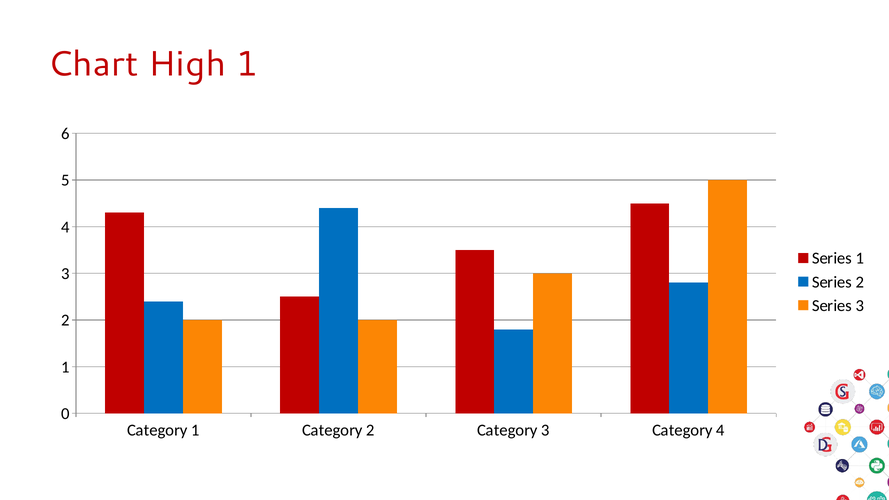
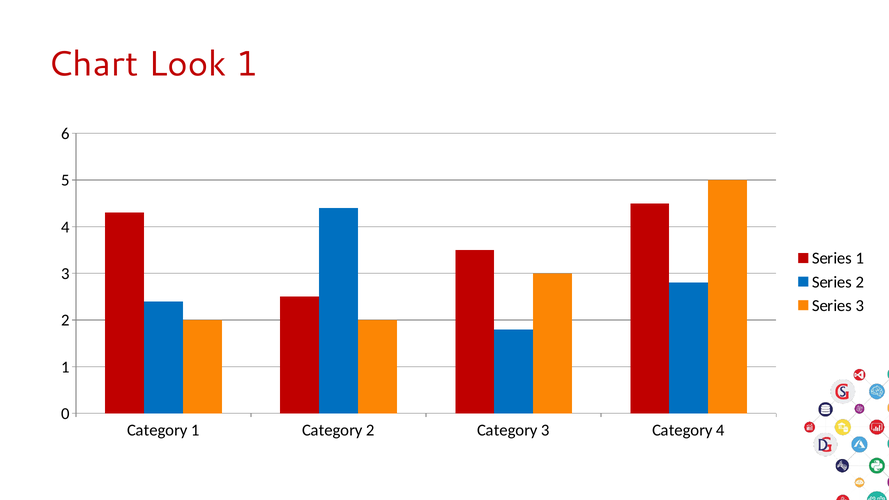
High: High -> Look (187, 64)
